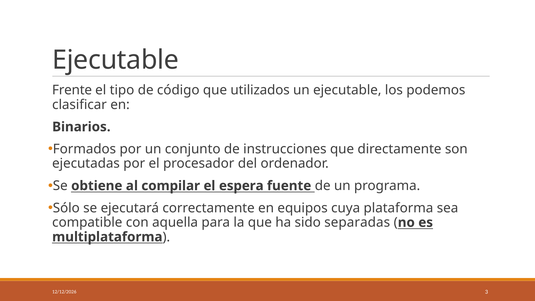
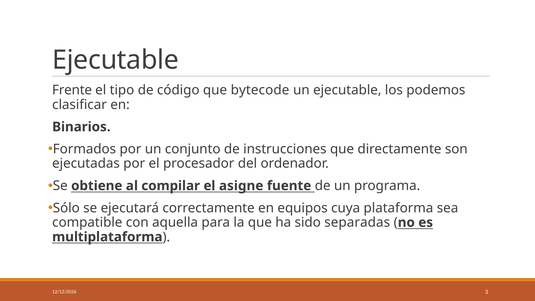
utilizados: utilizados -> bytecode (260, 90)
espera: espera -> asigne (241, 186)
